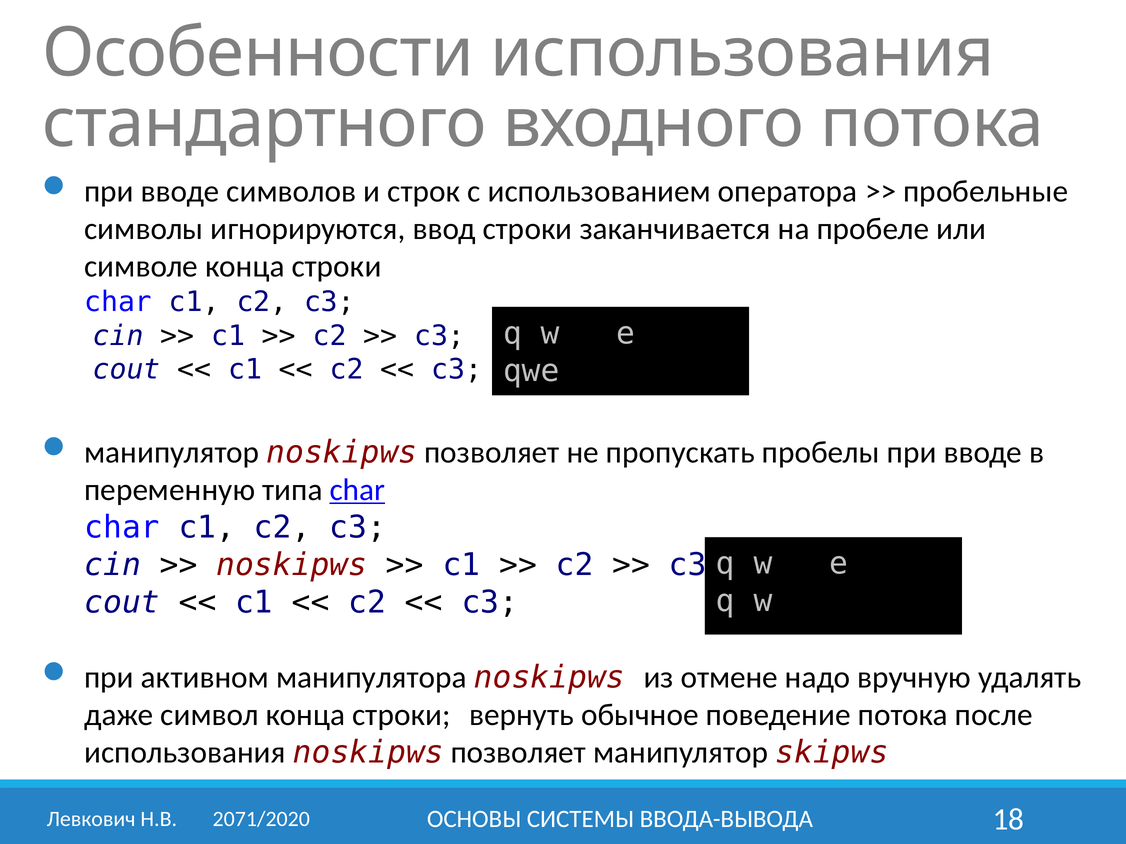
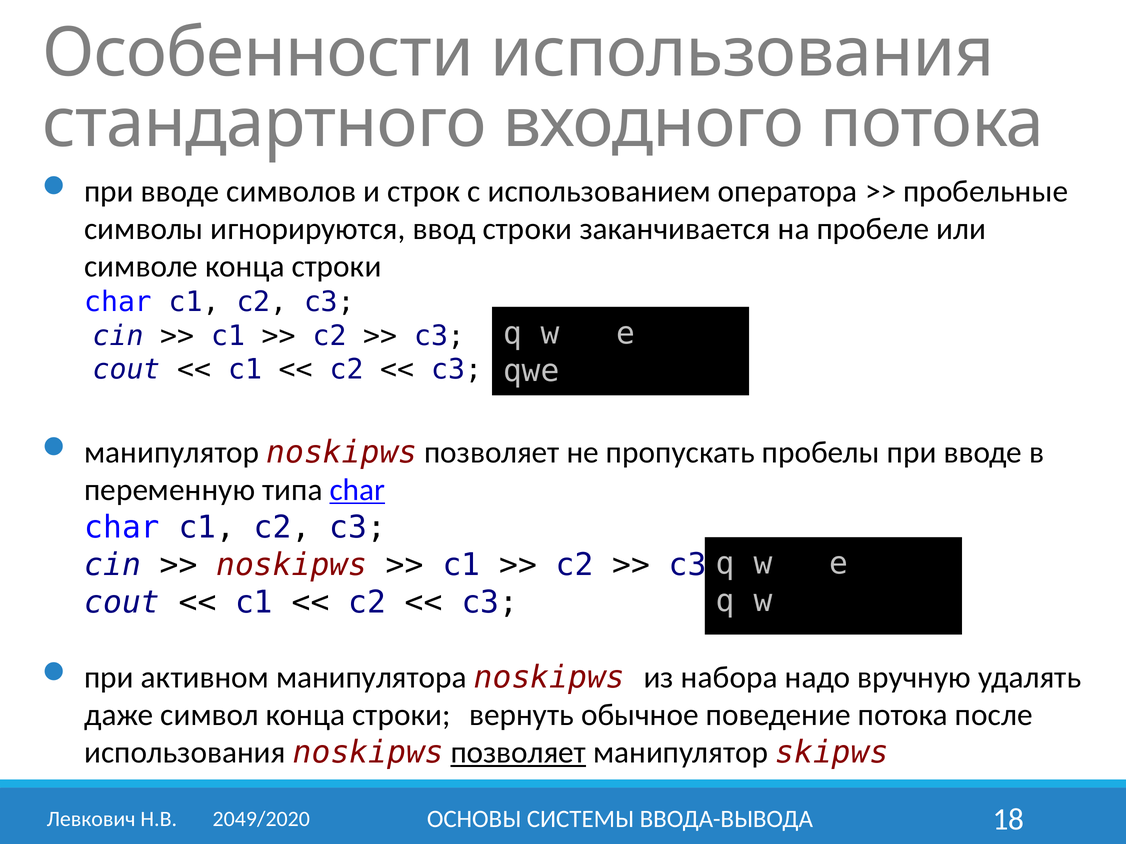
отмене: отмене -> набора (729, 678)
позволяет underline: none -> present (518, 753)
2071/2020: 2071/2020 -> 2049/2020 (261, 819)
